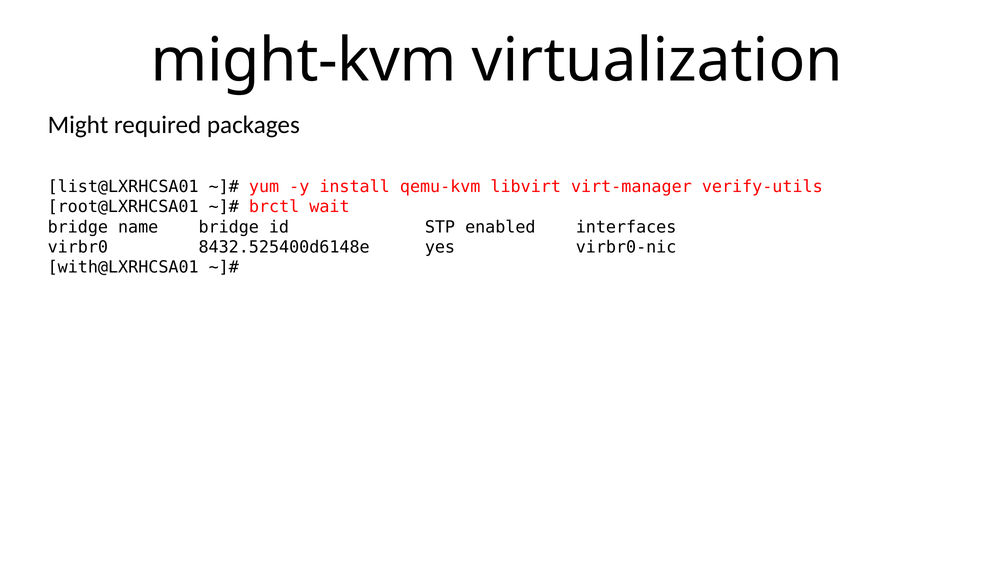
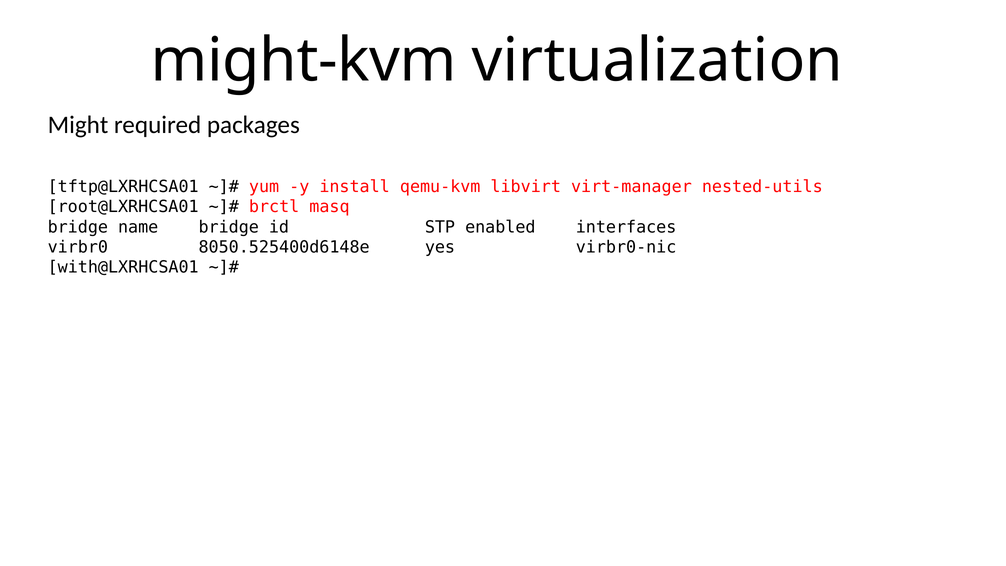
list@LXRHCSA01: list@LXRHCSA01 -> tftp@LXRHCSA01 (123, 186)
verify-utils: verify-utils -> nested-utils (762, 186)
wait: wait -> masq (329, 207)
8432.525400d6148e: 8432.525400d6148e -> 8050.525400d6148e (284, 247)
